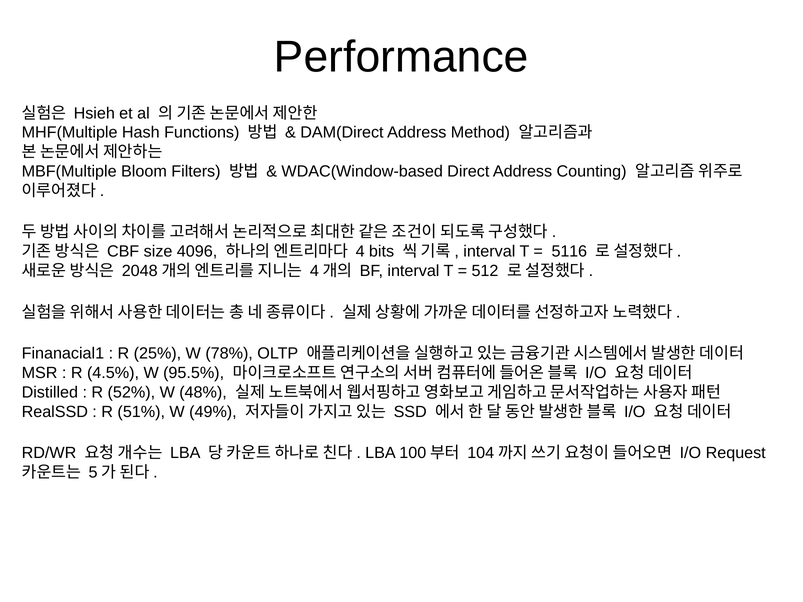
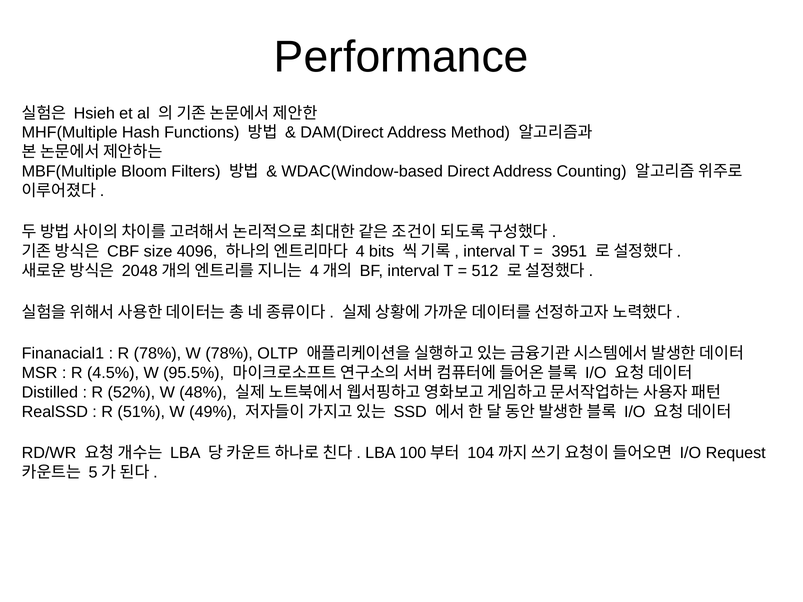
5116: 5116 -> 3951 (569, 252)
R 25%: 25% -> 78% (157, 354)
